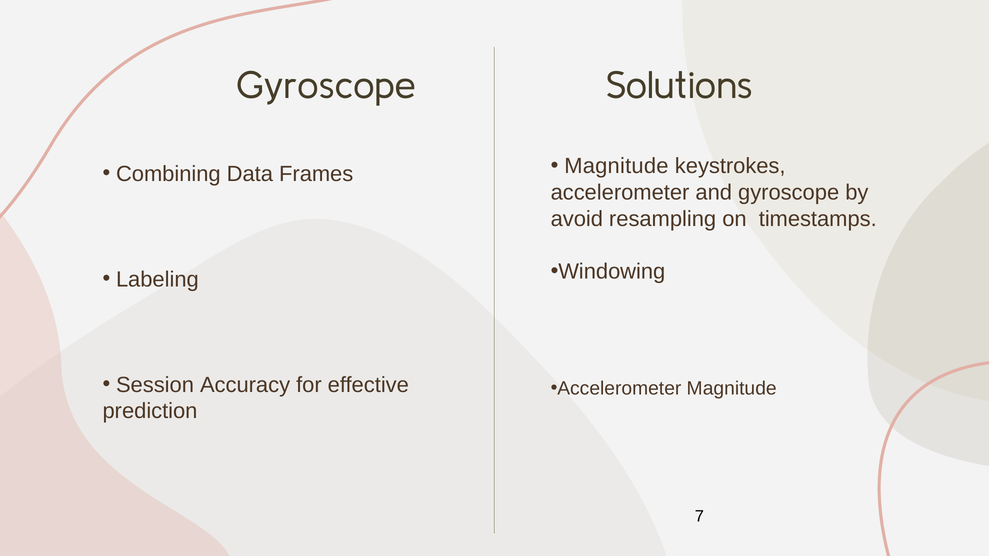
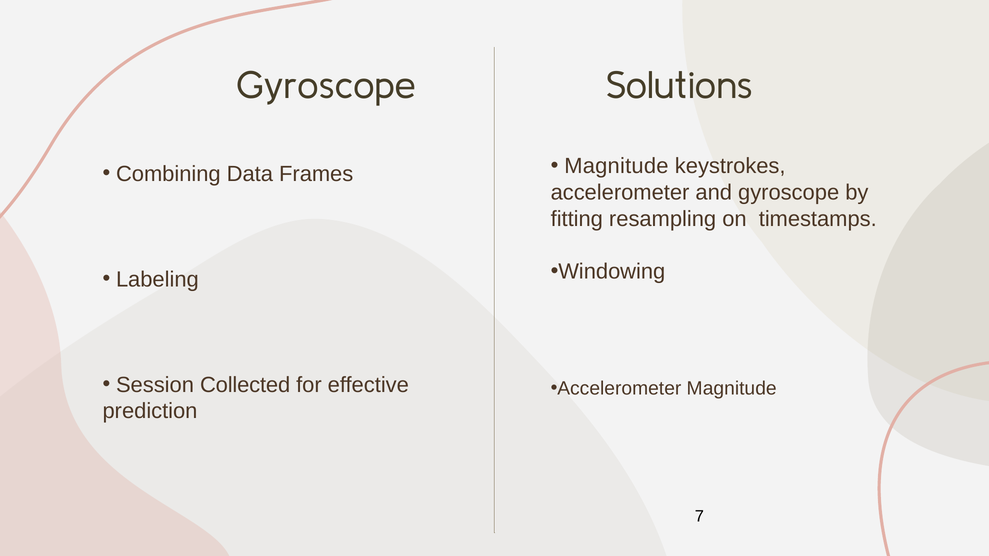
avoid: avoid -> fitting (577, 219)
Accuracy: Accuracy -> Collected (245, 385)
